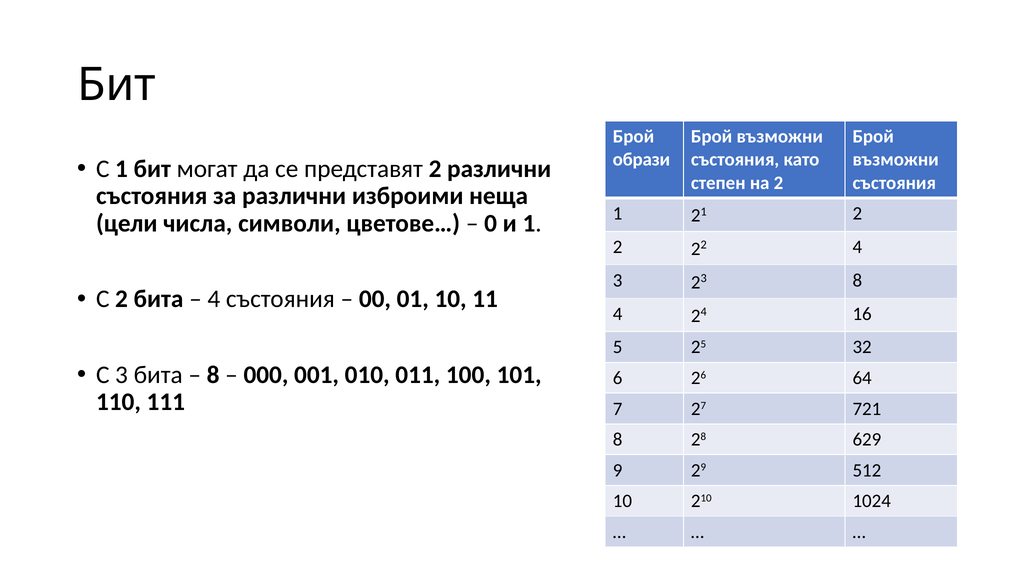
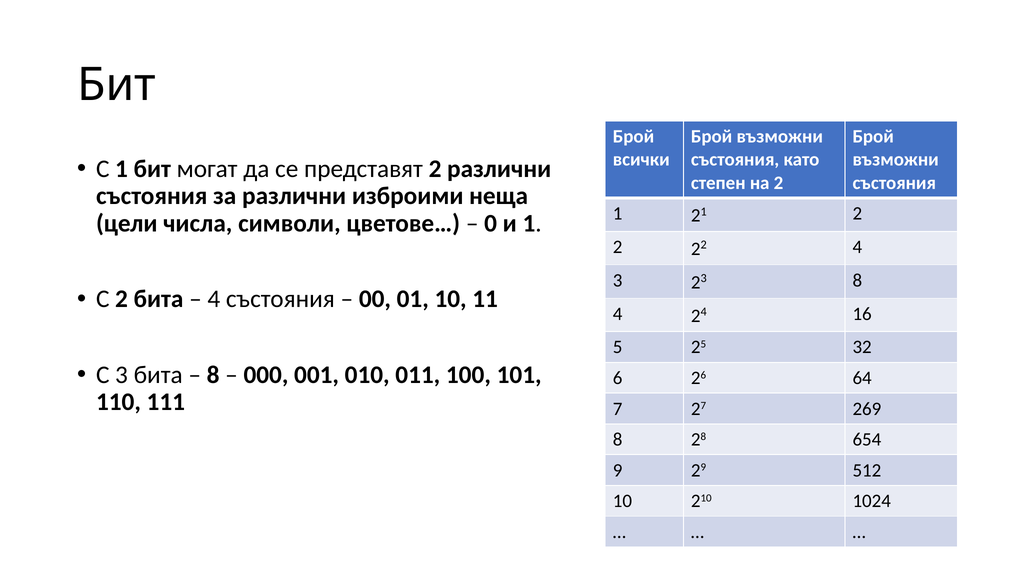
образи: образи -> всички (641, 160)
721: 721 -> 269 (867, 409)
629: 629 -> 654 (867, 439)
